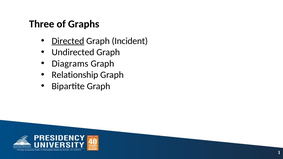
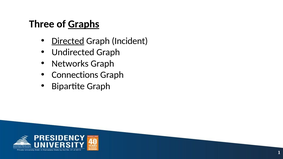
Graphs underline: none -> present (84, 24)
Diagrams: Diagrams -> Networks (70, 64)
Relationship: Relationship -> Connections (75, 75)
